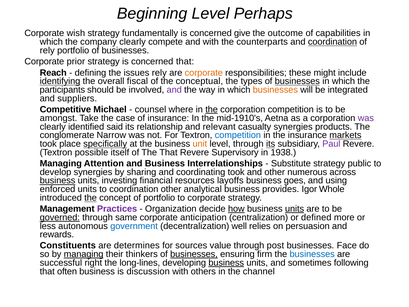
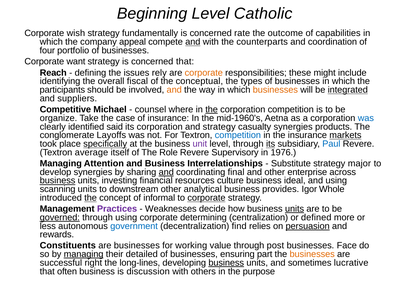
Perhaps: Perhaps -> Catholic (263, 14)
give: give -> rate (242, 33)
company clearly: clearly -> appeal (133, 42)
and underline: none -> present (193, 42)
coordination underline: present -> none (332, 42)
rely: rely -> four (47, 50)
prior: prior -> want (76, 61)
identifying underline: present -> none (60, 81)
businesses underline: present -> none (297, 81)
and colour: purple -> orange (174, 90)
integrated underline: none -> present (348, 90)
amongst: amongst -> organize (59, 118)
mid-1910's: mid-1910's -> mid-1960's (240, 118)
was colour: purple -> blue (366, 118)
its relationship: relationship -> corporation (160, 127)
and relevant: relevant -> strategy (219, 127)
Narrow: Narrow -> Layoffs (111, 135)
unit colour: orange -> purple (200, 144)
Paul colour: purple -> blue (331, 144)
possible: possible -> average (91, 152)
The That: That -> Role (169, 152)
1938: 1938 -> 1976 (283, 152)
public: public -> major (359, 163)
and underline: none -> present (166, 172)
coordinating took: took -> final (236, 172)
numerous: numerous -> enterprise (307, 172)
layoffs: layoffs -> culture (230, 181)
goes: goes -> ideal (295, 181)
enforced: enforced -> scanning (58, 189)
to coordination: coordination -> downstream (134, 189)
of portfolio: portfolio -> informal (159, 198)
corporate underline: none -> present (207, 198)
Organization: Organization -> Weaknesses (171, 209)
how underline: present -> none (236, 209)
through same: same -> using (126, 217)
anticipation: anticipation -> determining (203, 217)
well: well -> find (239, 226)
persuasion underline: none -> present (308, 226)
are determines: determines -> businesses (137, 245)
sources: sources -> working (191, 245)
thinkers: thinkers -> detailed (142, 254)
businesses underline: present -> none (194, 254)
firm: firm -> part (265, 254)
businesses colour: blue -> orange (312, 254)
following: following -> lucrative (351, 263)
channel: channel -> purpose (259, 271)
